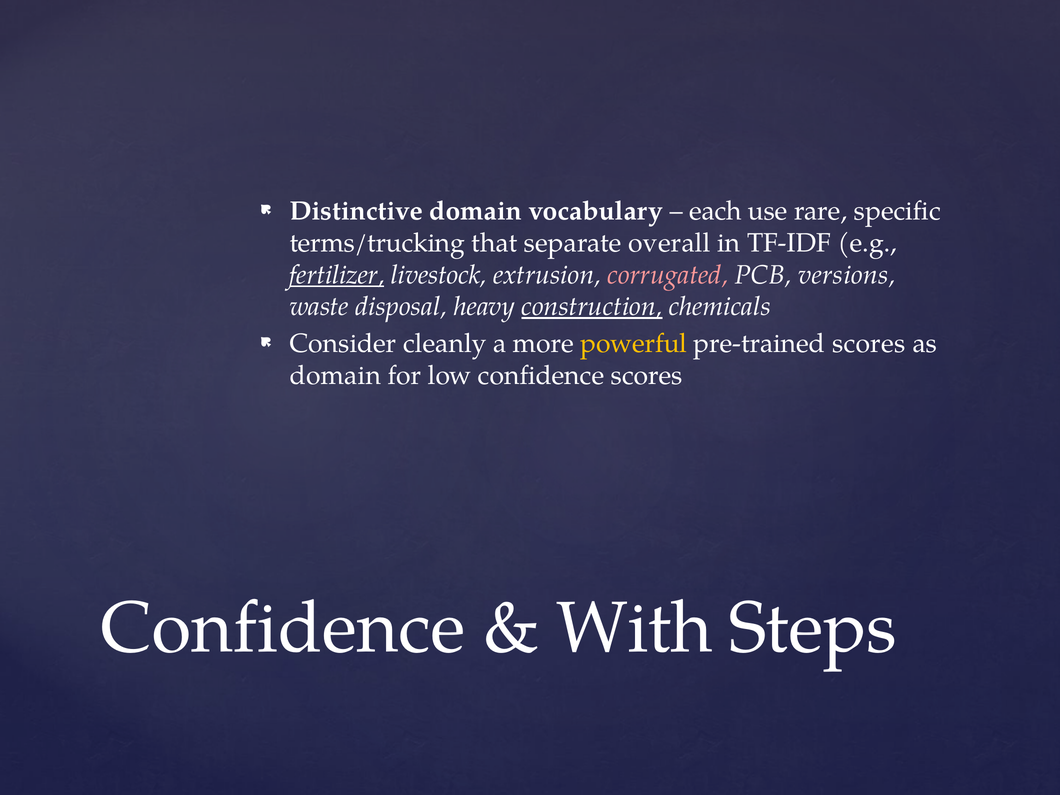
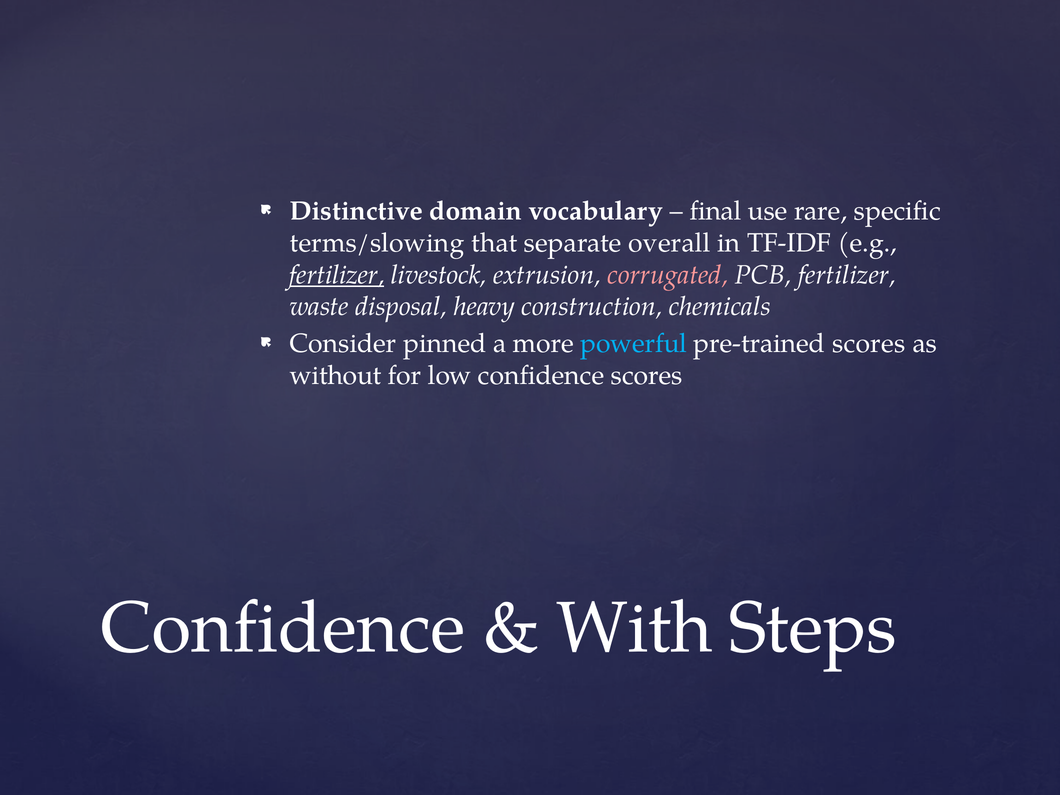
each: each -> final (716, 211)
terms/trucking: terms/trucking -> terms/slowing (377, 243)
PCB versions: versions -> fertilizer (847, 275)
construction underline: present -> none (592, 307)
cleanly: cleanly -> pinned (445, 344)
powerful colour: yellow -> light blue (634, 344)
domain: domain -> without (336, 375)
